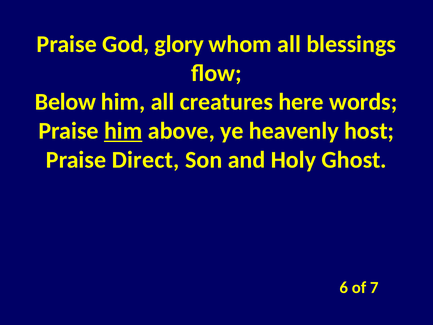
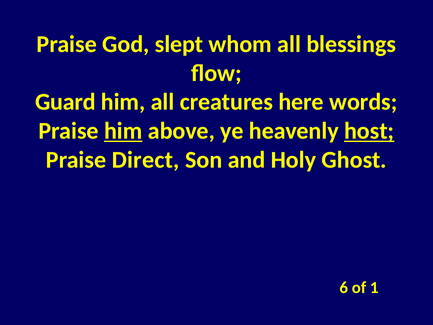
glory: glory -> slept (179, 44)
Below: Below -> Guard (65, 102)
host underline: none -> present (369, 131)
7: 7 -> 1 (374, 287)
